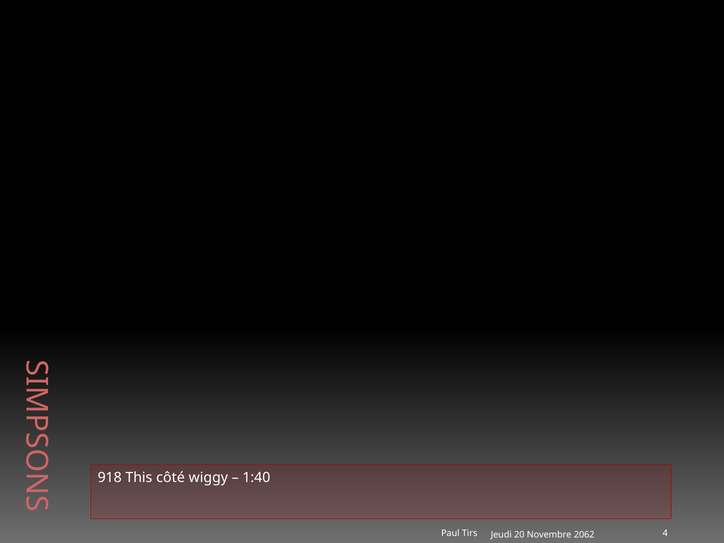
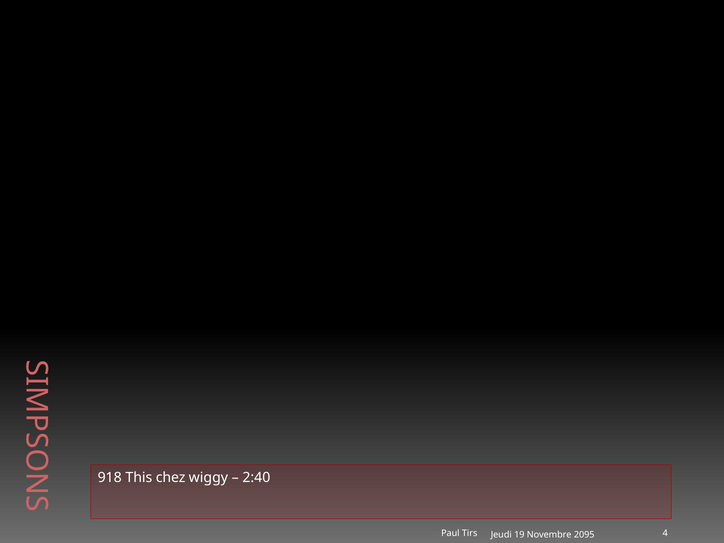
côté: côté -> chez (171, 478)
1:40: 1:40 -> 2:40 (256, 478)
20: 20 -> 19 (519, 535)
2062: 2062 -> 2095 (584, 535)
